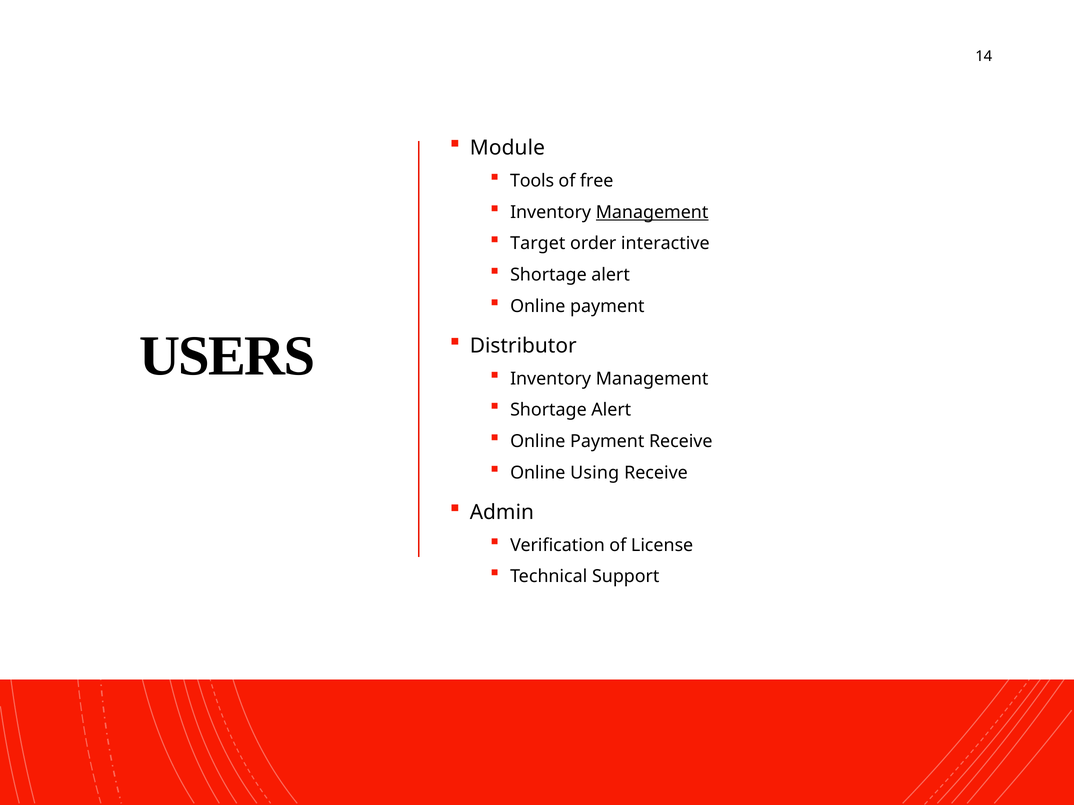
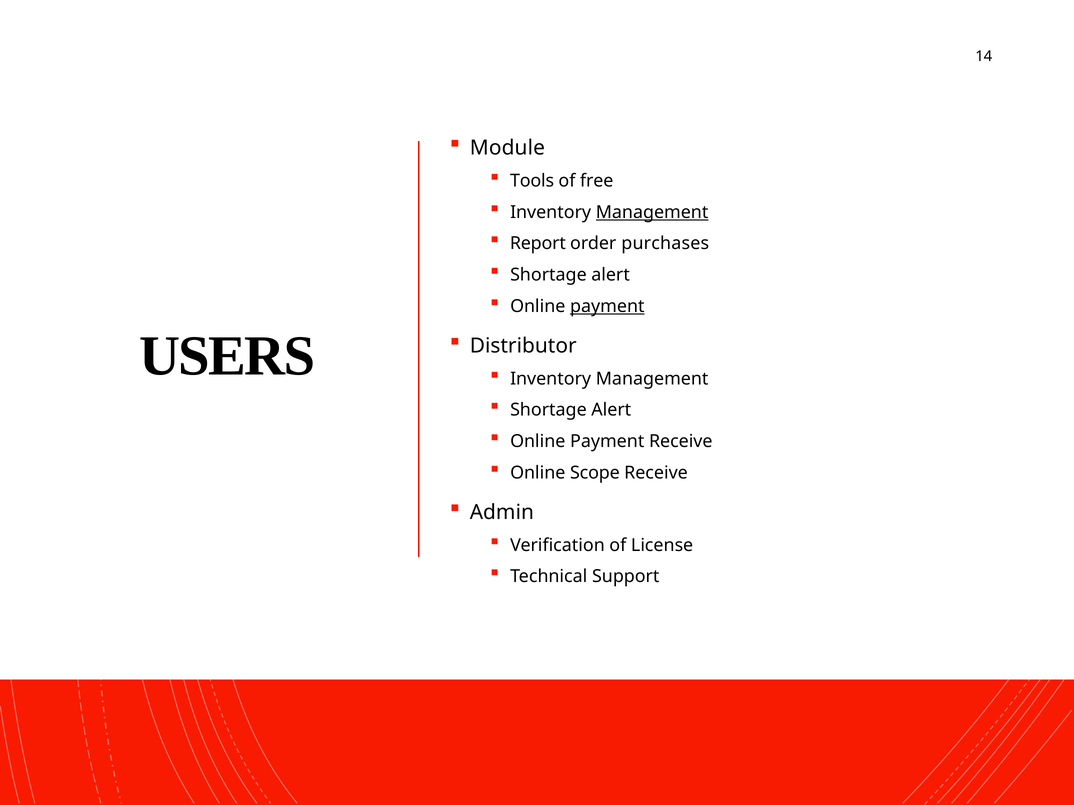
Target: Target -> Report (538, 244)
interactive: interactive -> purchases (665, 244)
payment underline: none -> present (607, 306)
Using: Using -> Scope (595, 473)
